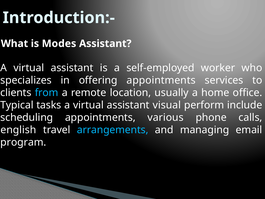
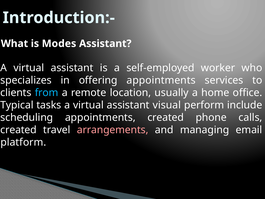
appointments various: various -> created (166, 117)
english: english -> created (19, 130)
arrangements colour: light blue -> pink (113, 130)
program: program -> platform (23, 142)
